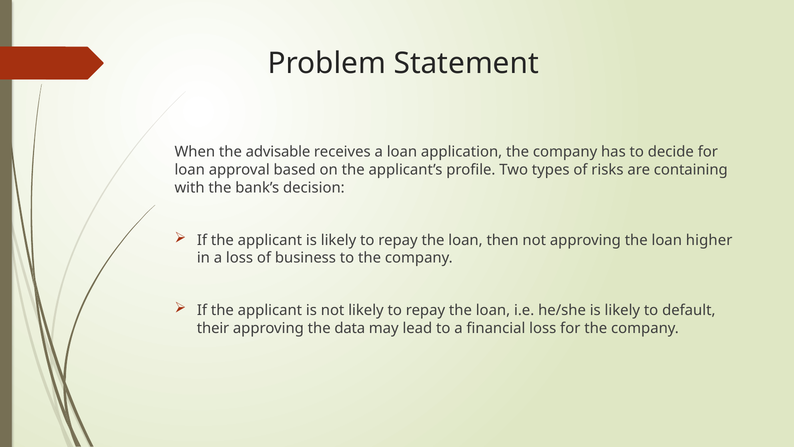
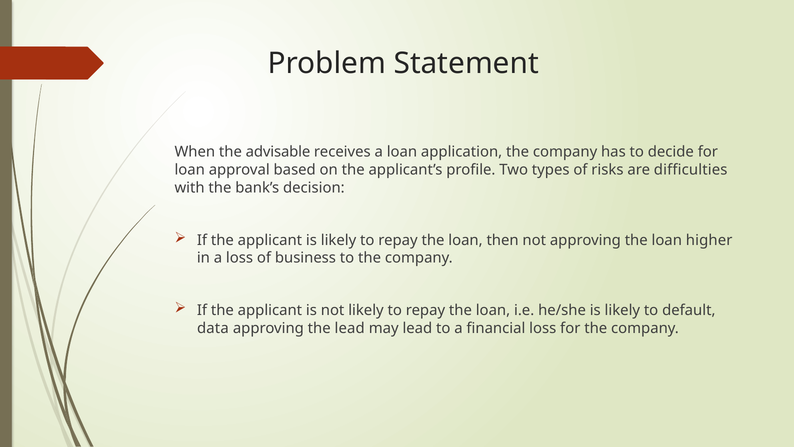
containing: containing -> difficulties (691, 170)
their: their -> data (213, 328)
the data: data -> lead (350, 328)
